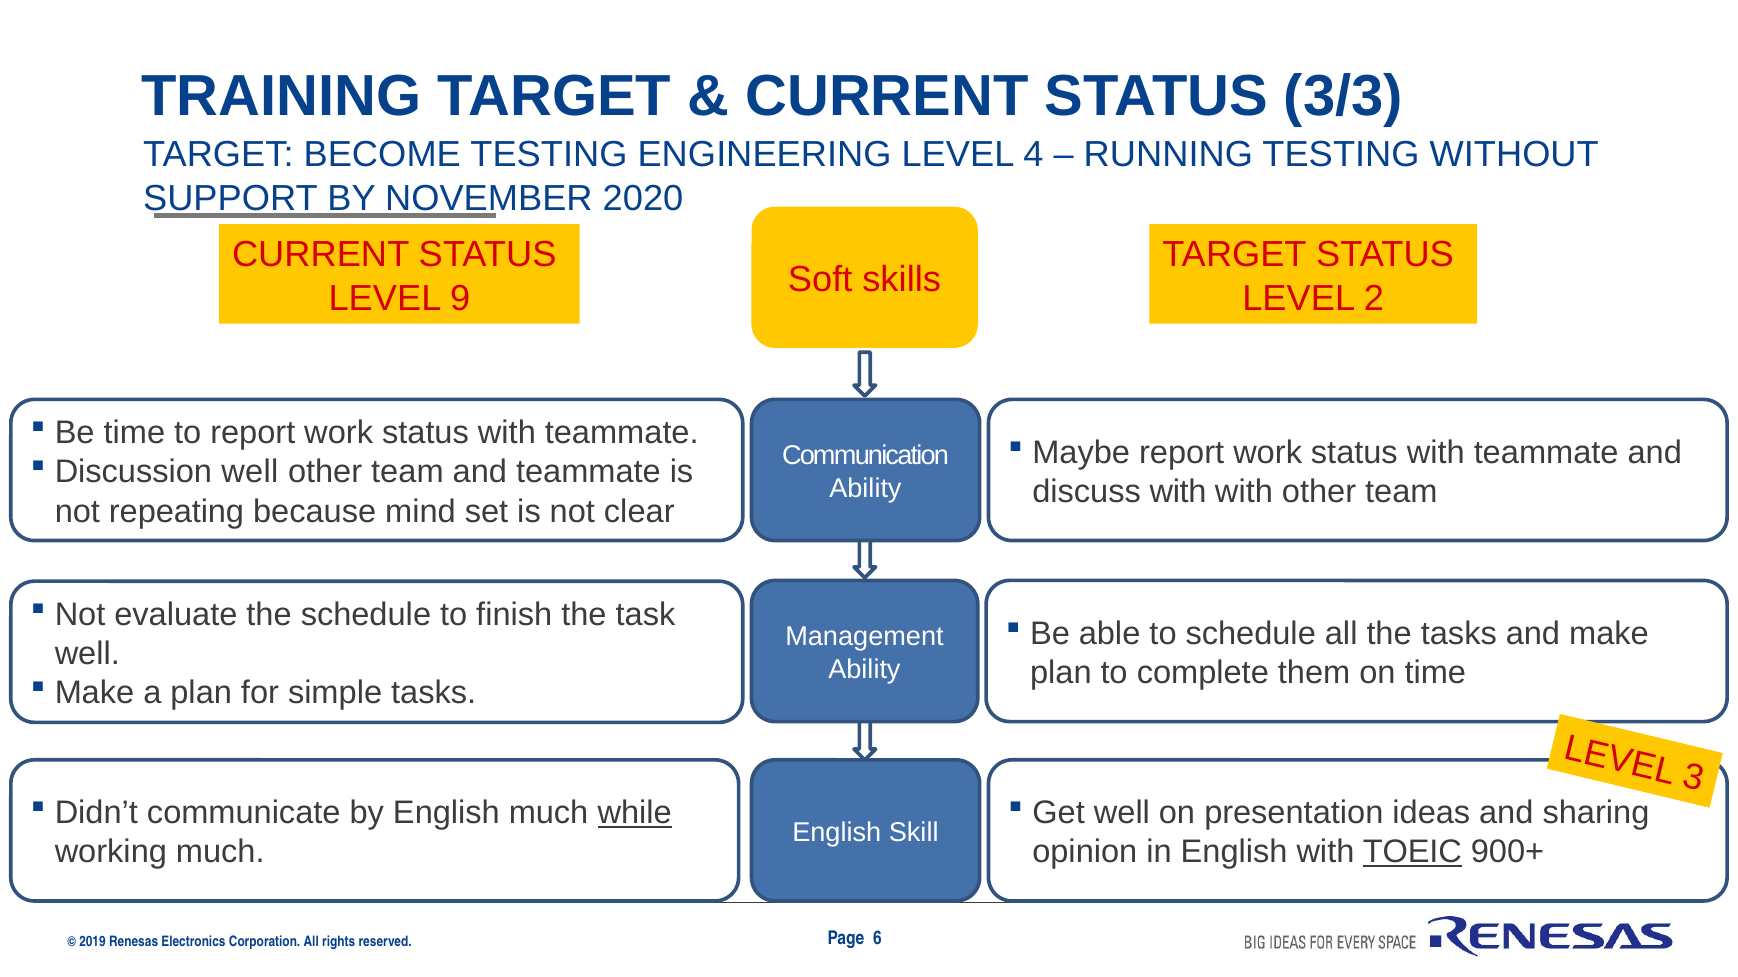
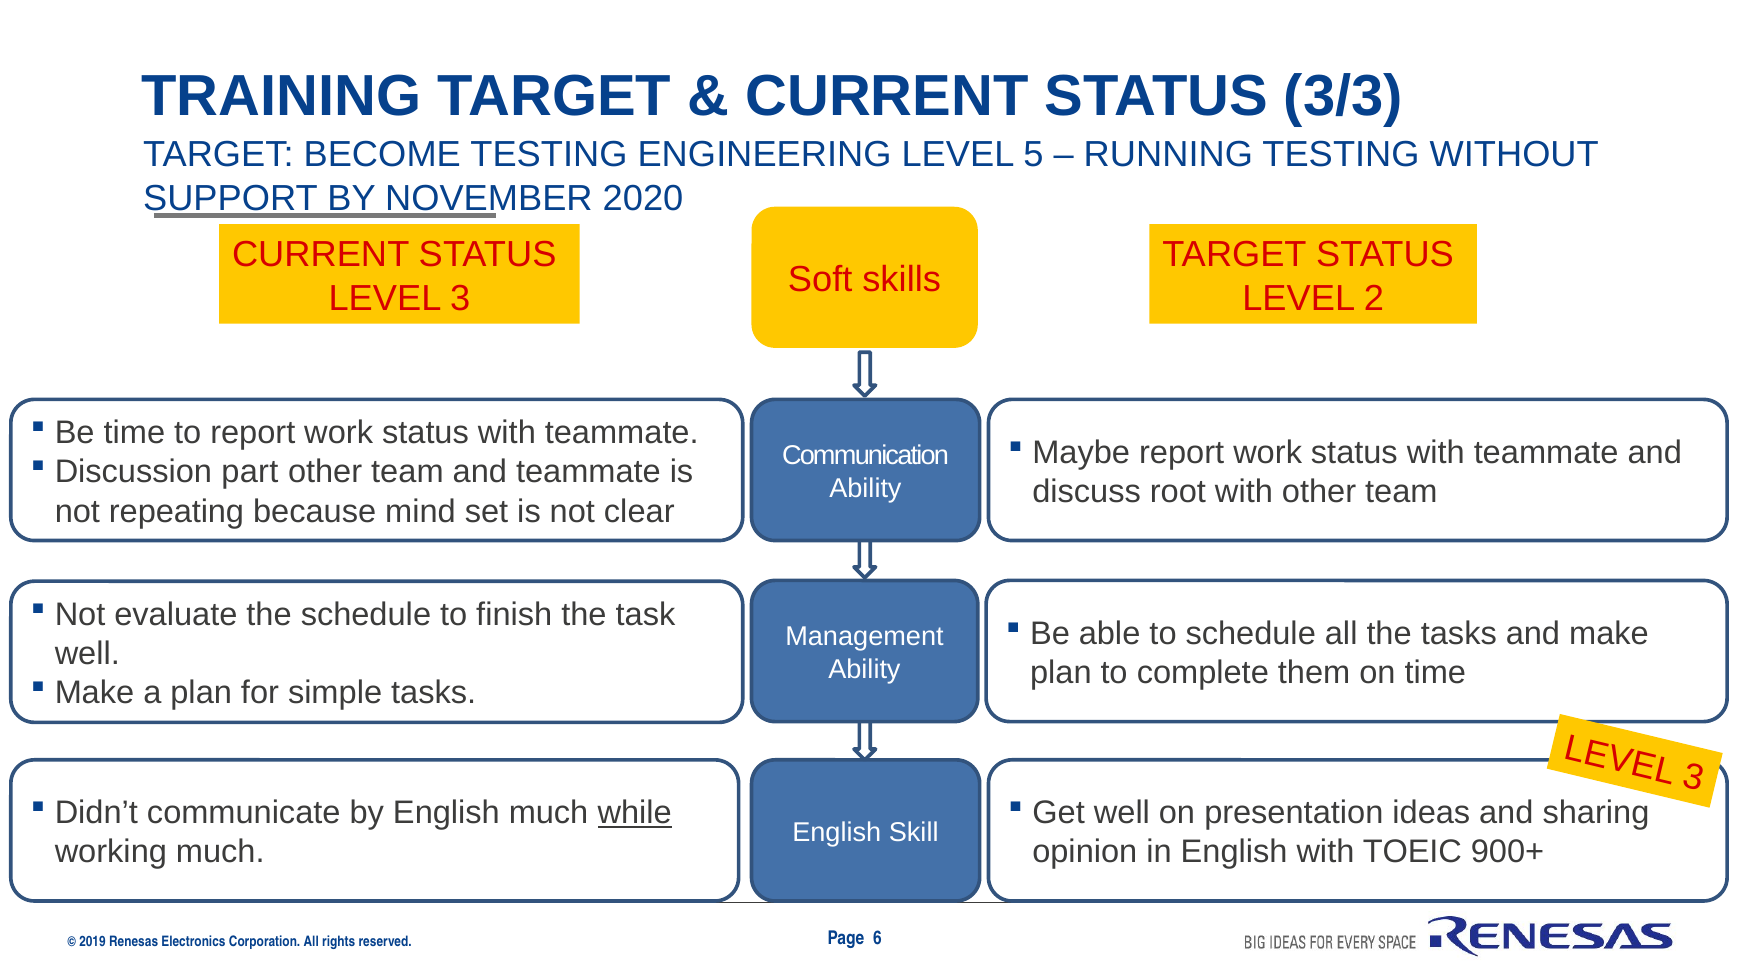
4: 4 -> 5 (1033, 155)
LEVEL 9: 9 -> 3 (460, 298)
Discussion well: well -> part (250, 473)
discuss with: with -> root (1178, 492)
TOEIC underline: present -> none (1412, 853)
